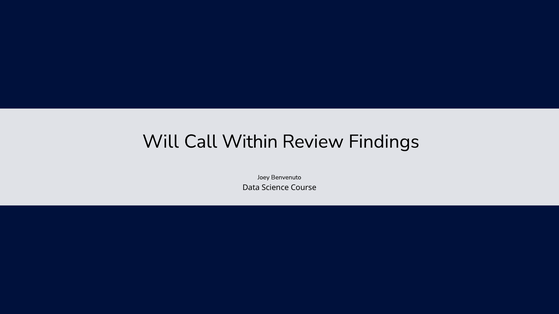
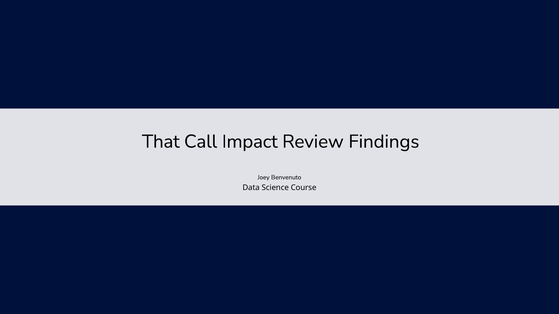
Will: Will -> That (161, 142)
Within: Within -> Impact (250, 142)
